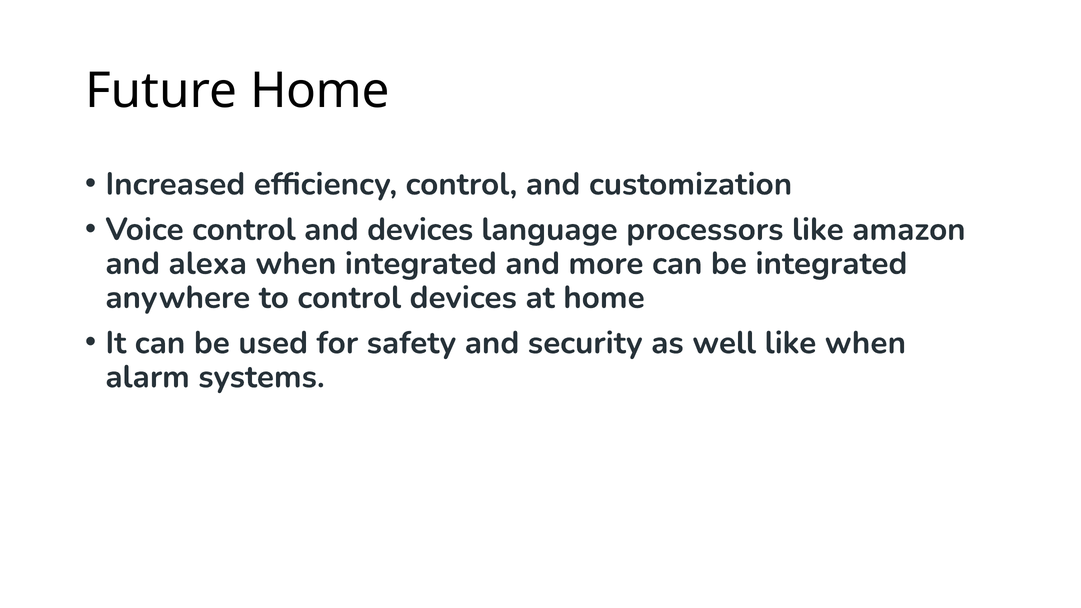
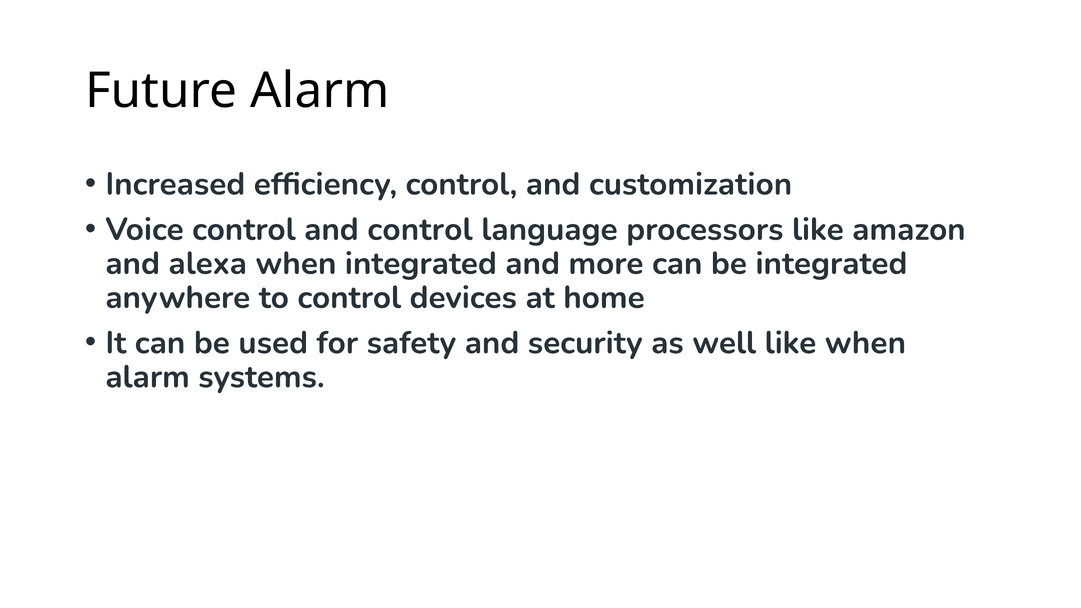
Future Home: Home -> Alarm (320, 91)
and devices: devices -> control (420, 229)
